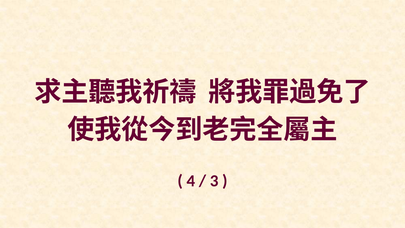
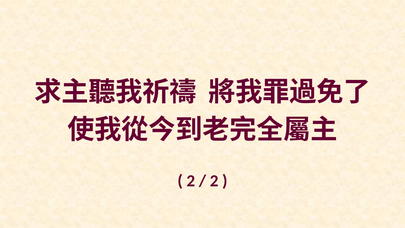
4: 4 -> 2 (191, 181)
3: 3 -> 2 (214, 181)
